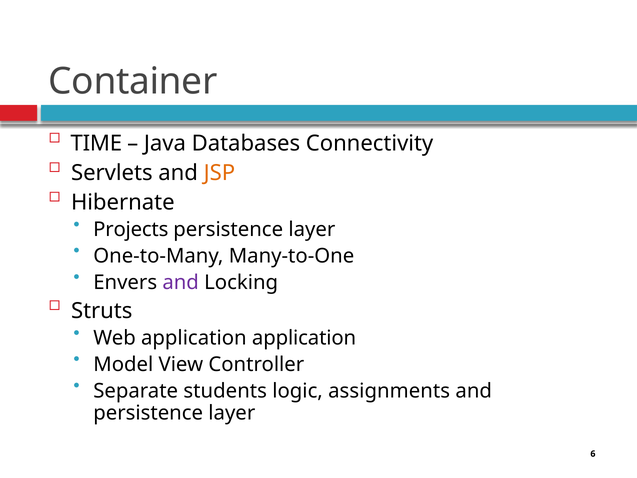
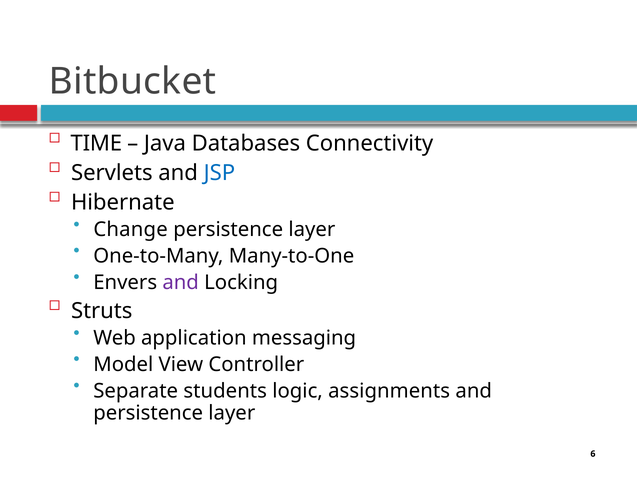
Container: Container -> Bitbucket (133, 82)
JSP colour: orange -> blue (219, 173)
Projects: Projects -> Change (131, 230)
application application: application -> messaging (304, 338)
